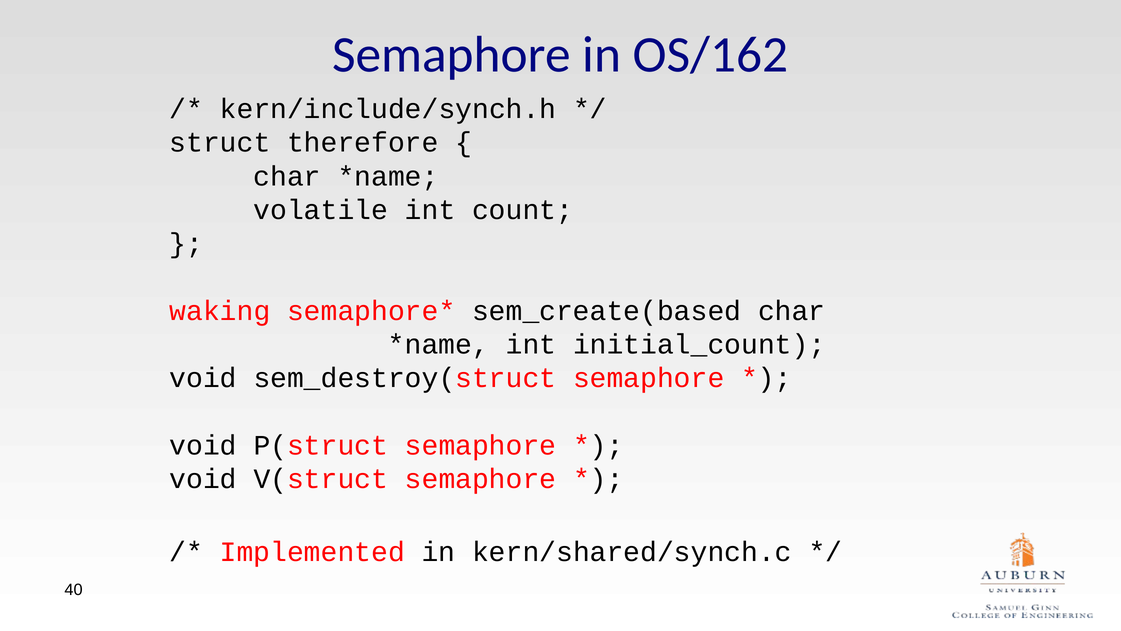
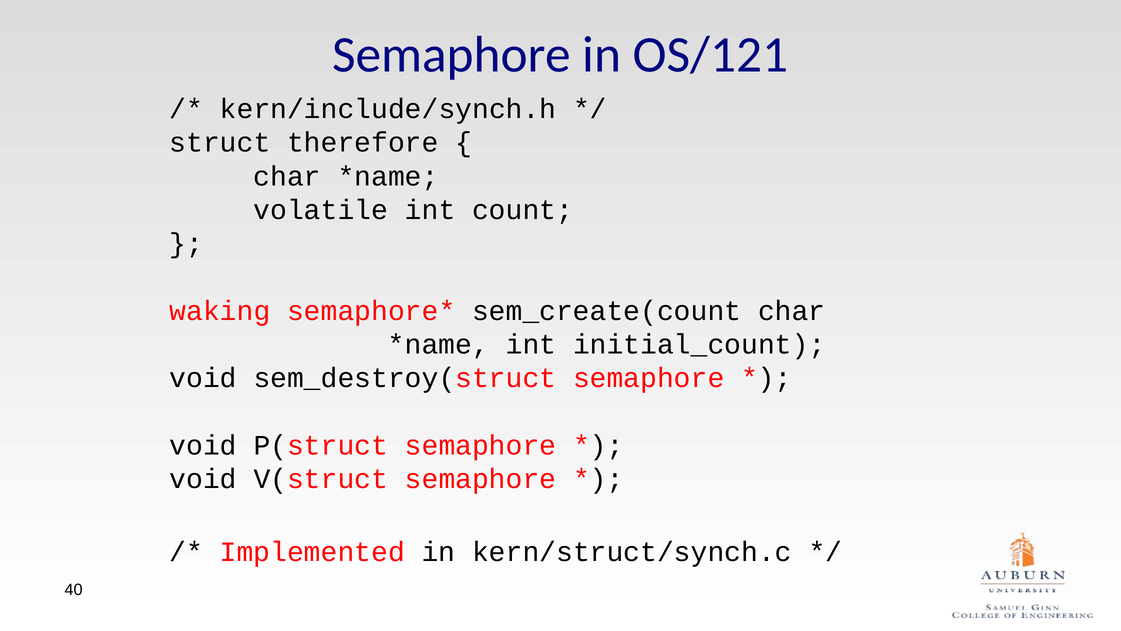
OS/162: OS/162 -> OS/121 (710, 55)
sem_create(based: sem_create(based -> sem_create(count (607, 311)
kern/shared/synch.c: kern/shared/synch.c -> kern/struct/synch.c (632, 552)
